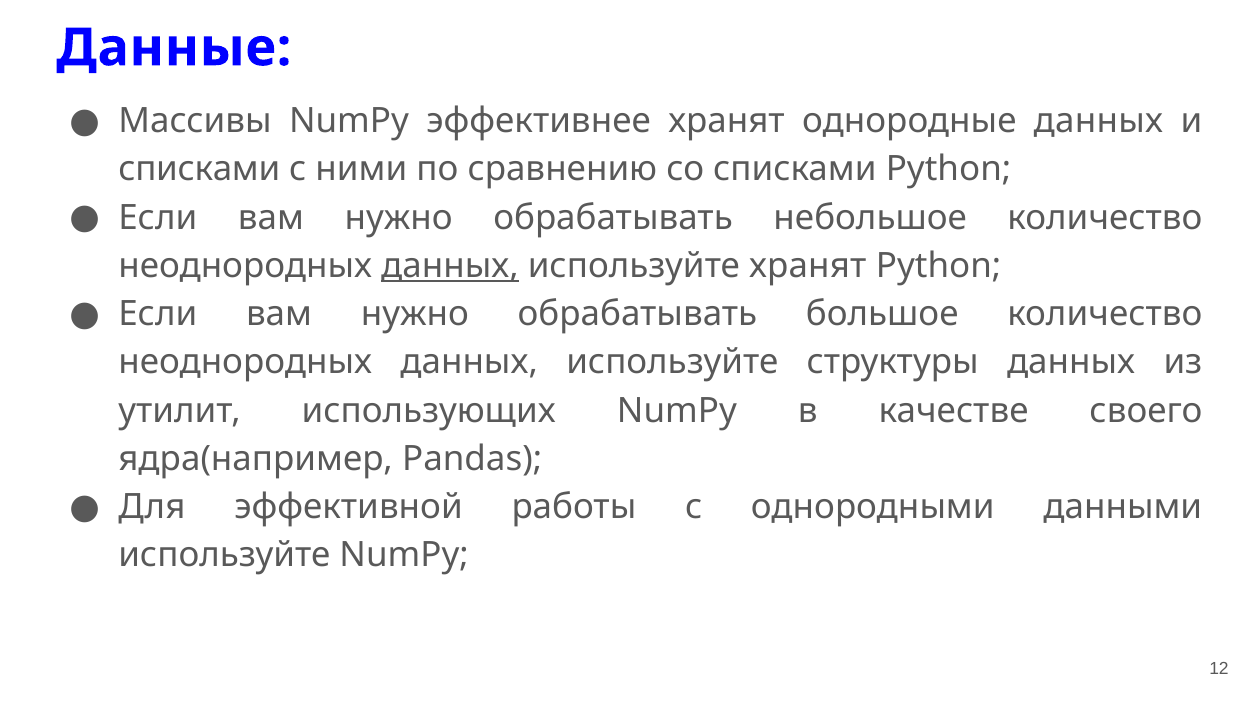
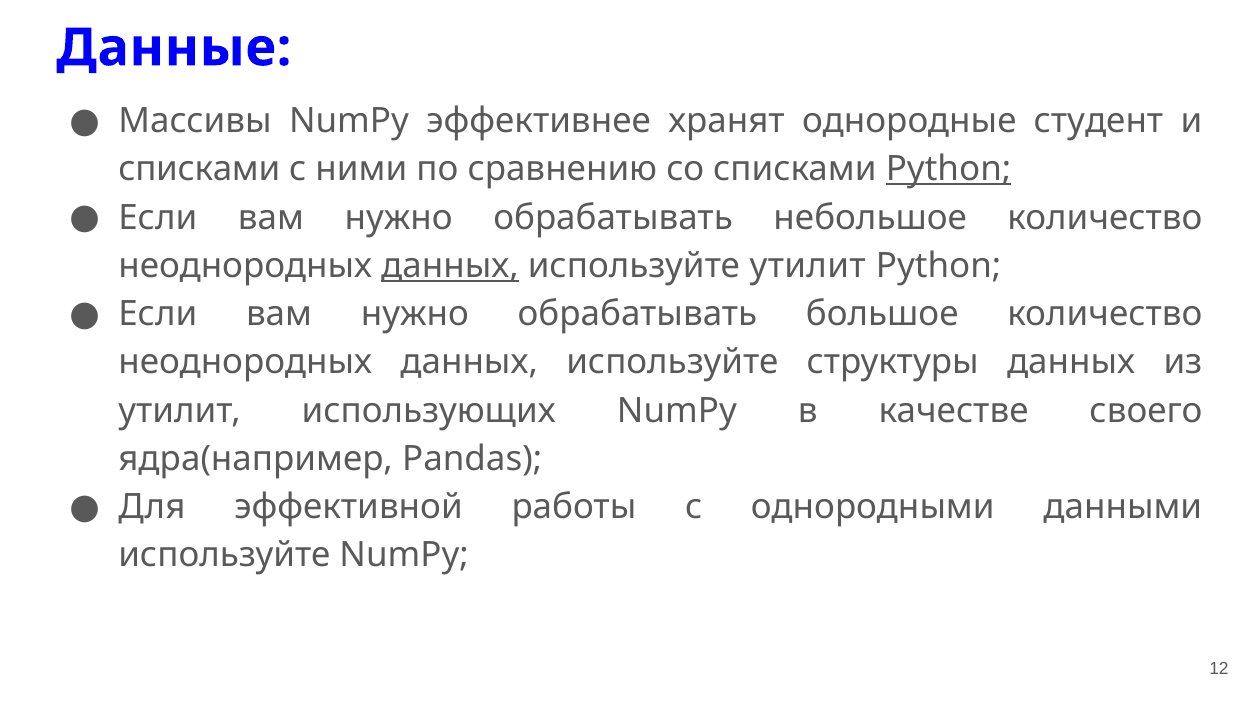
однородные данных: данных -> студент (1098, 121)
Python underline: none -> present (949, 169)
используйте хранят: хранят -> утилит (808, 266)
